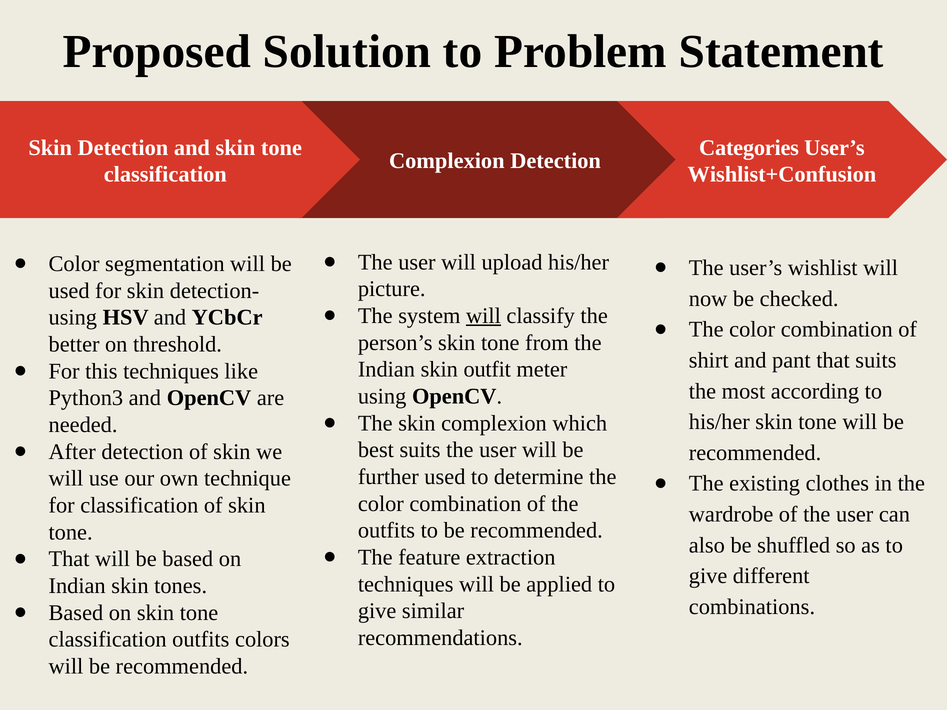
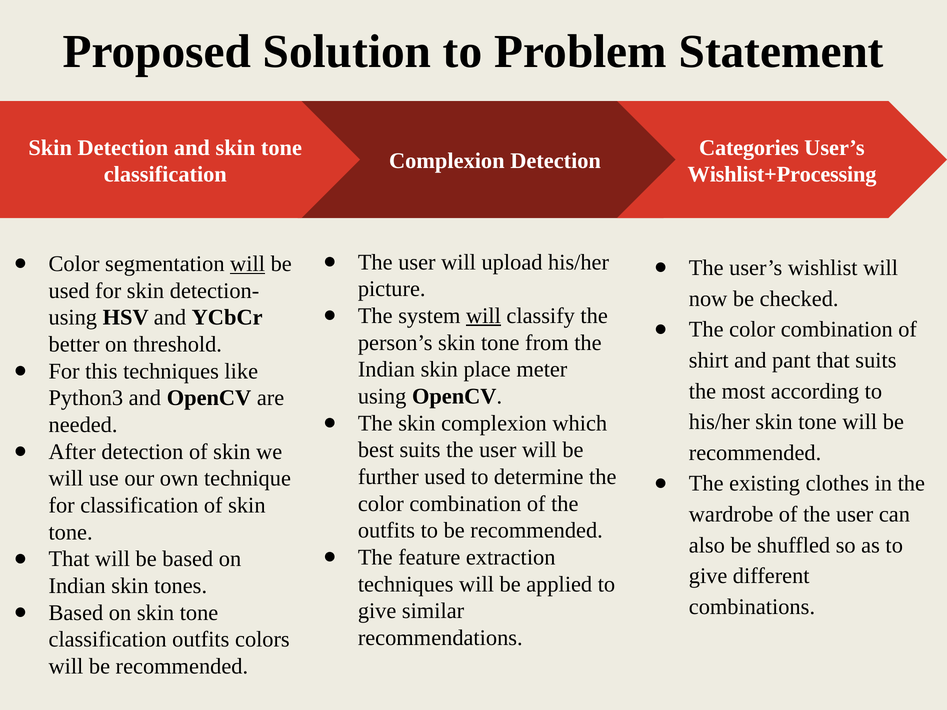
Wishlist+Confusion: Wishlist+Confusion -> Wishlist+Processing (782, 175)
will underline: none -> present (248, 264)
outfit: outfit -> place (487, 370)
